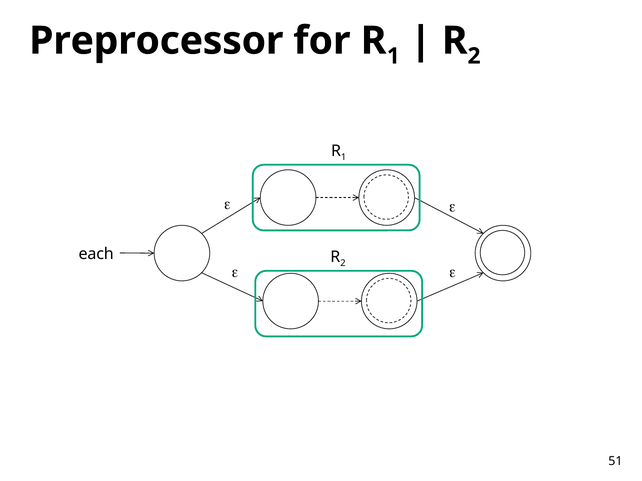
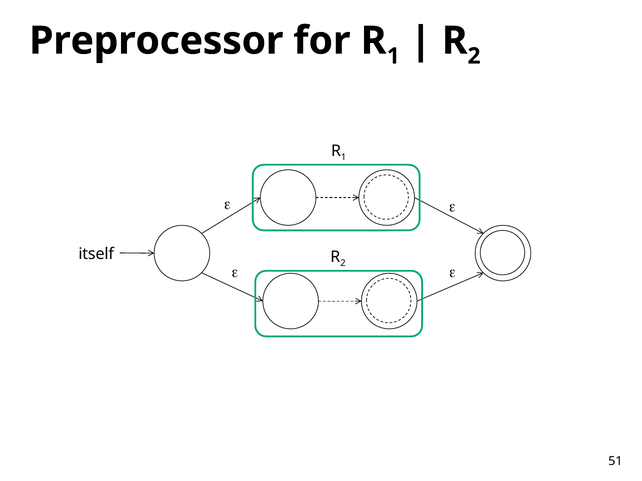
each: each -> itself (96, 254)
